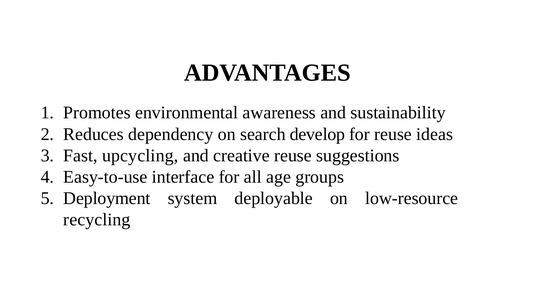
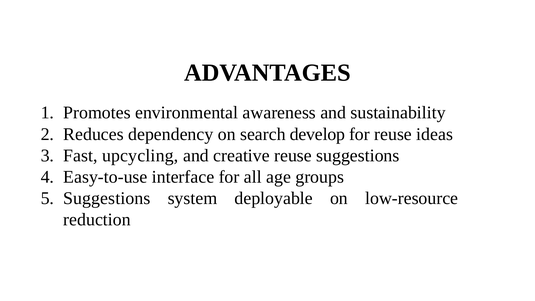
Deployment: Deployment -> Suggestions (107, 198)
recycling: recycling -> reduction (97, 220)
